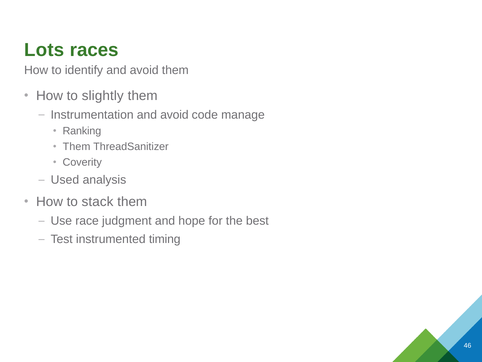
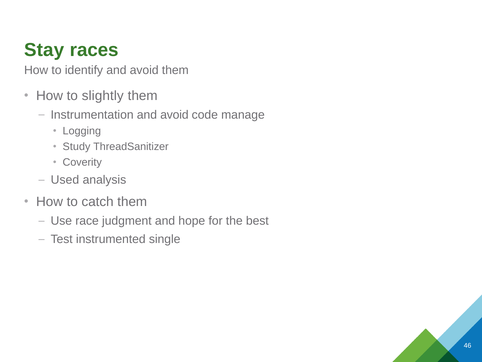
Lots: Lots -> Stay (44, 50)
Ranking: Ranking -> Logging (82, 131)
Them: Them -> Study (77, 147)
stack: stack -> catch (98, 201)
timing: timing -> single (165, 239)
